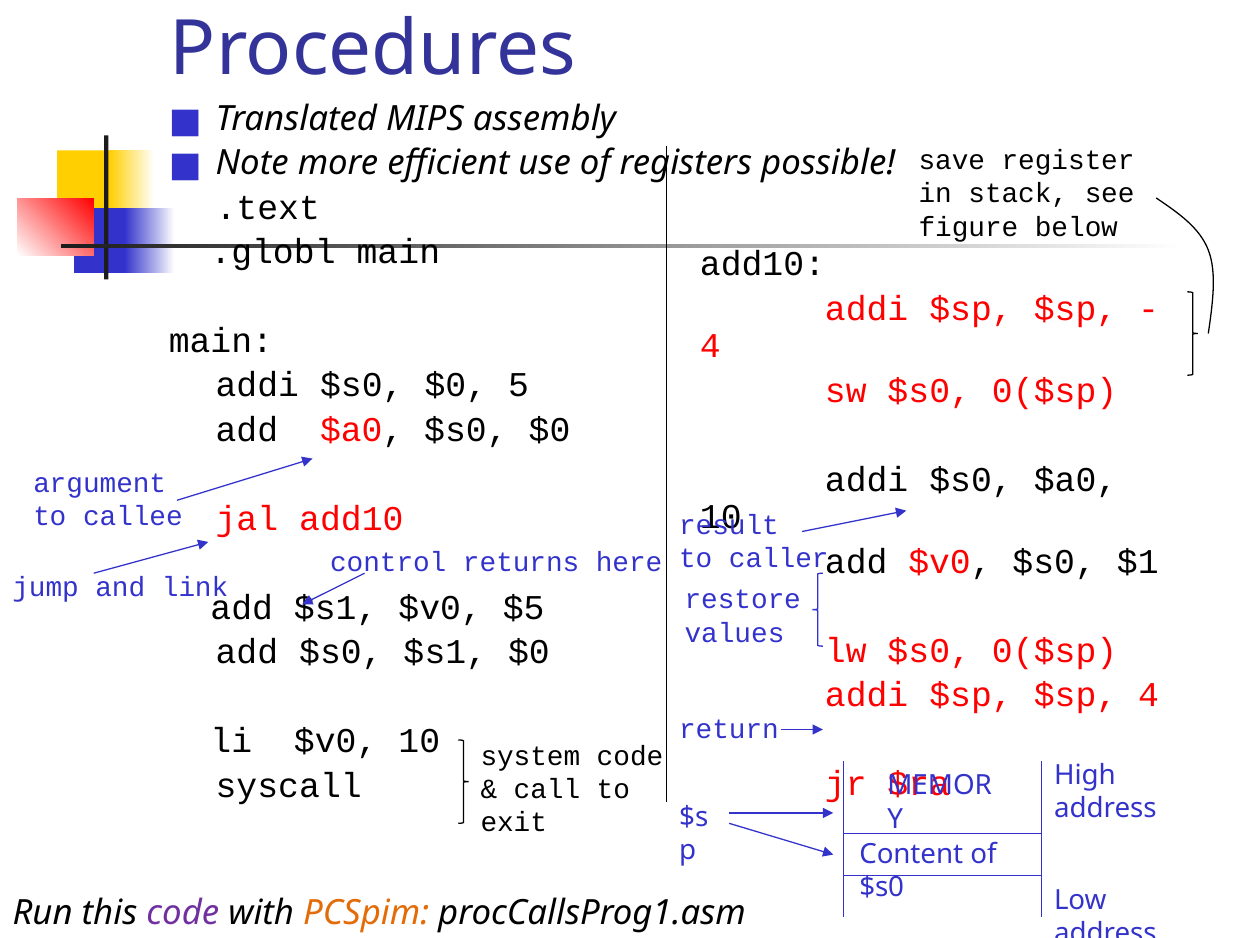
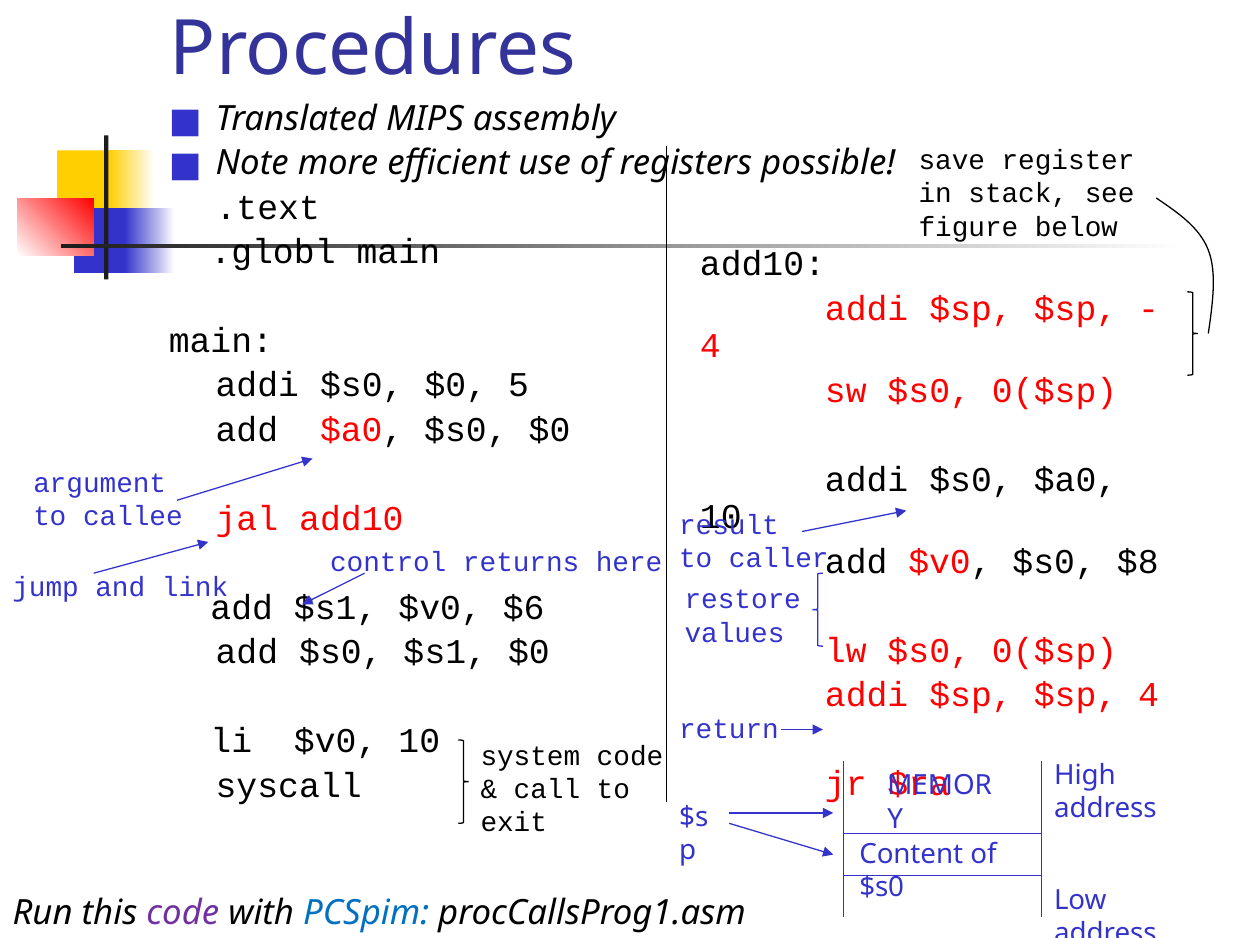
$1: $1 -> $8 (1138, 562)
$5: $5 -> $6 (524, 607)
PCSpim colour: orange -> blue (366, 913)
